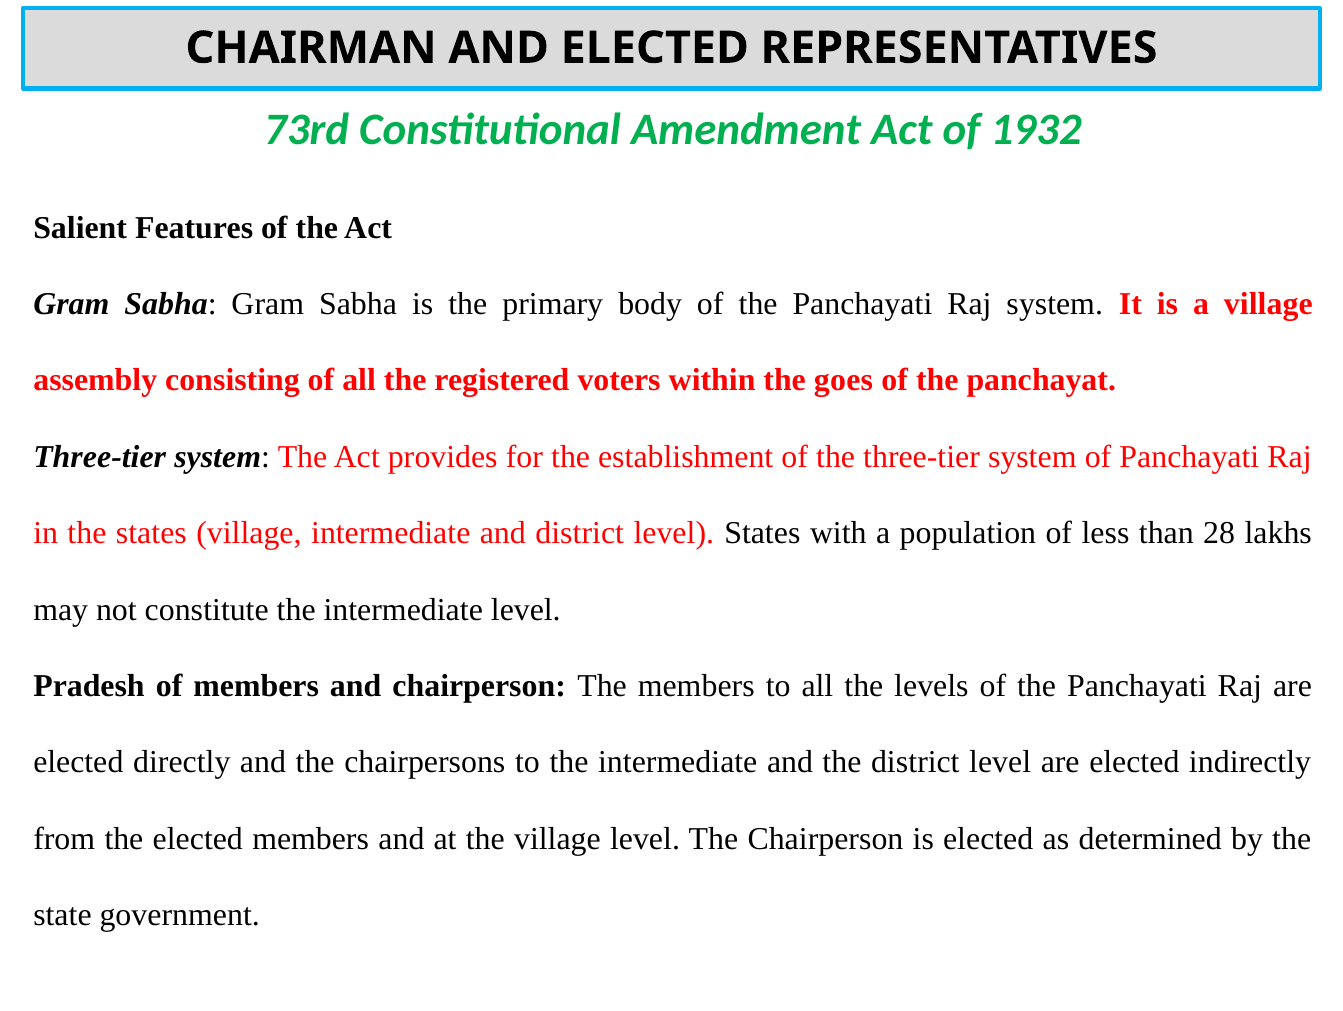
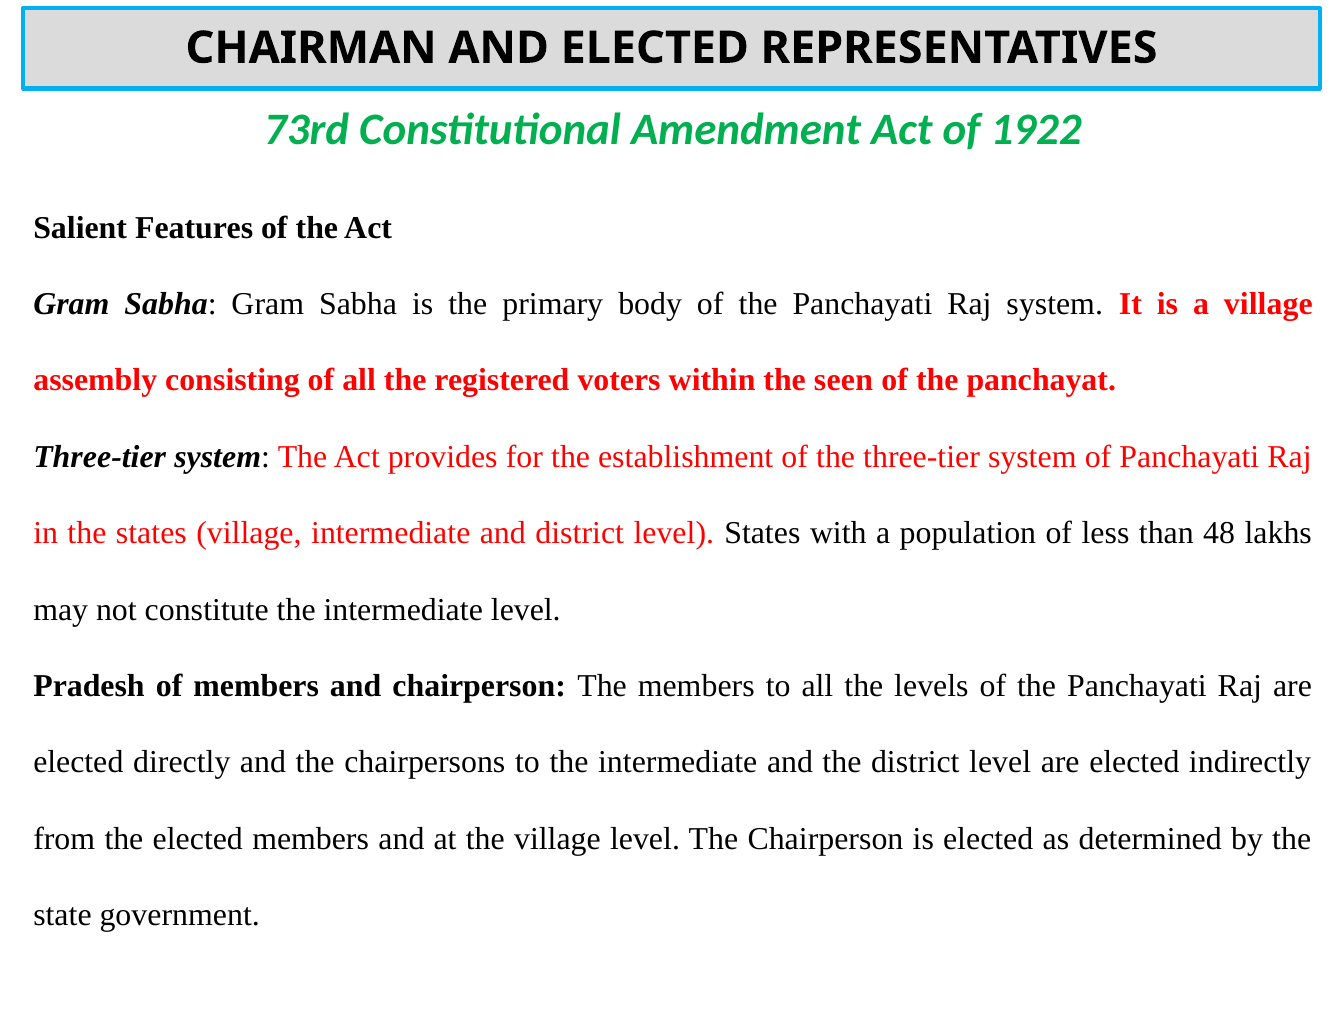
1932: 1932 -> 1922 (1036, 130)
goes: goes -> seen (843, 380)
28: 28 -> 48 (1219, 533)
